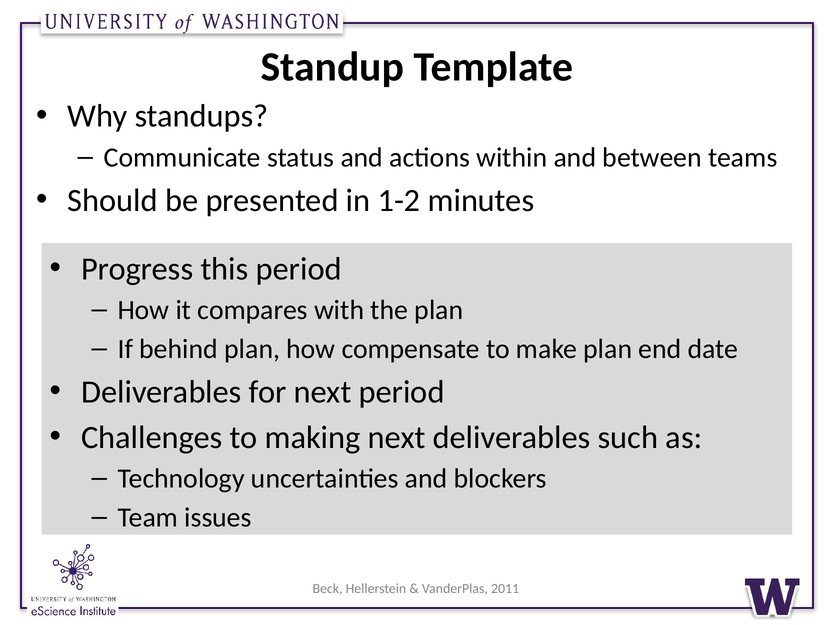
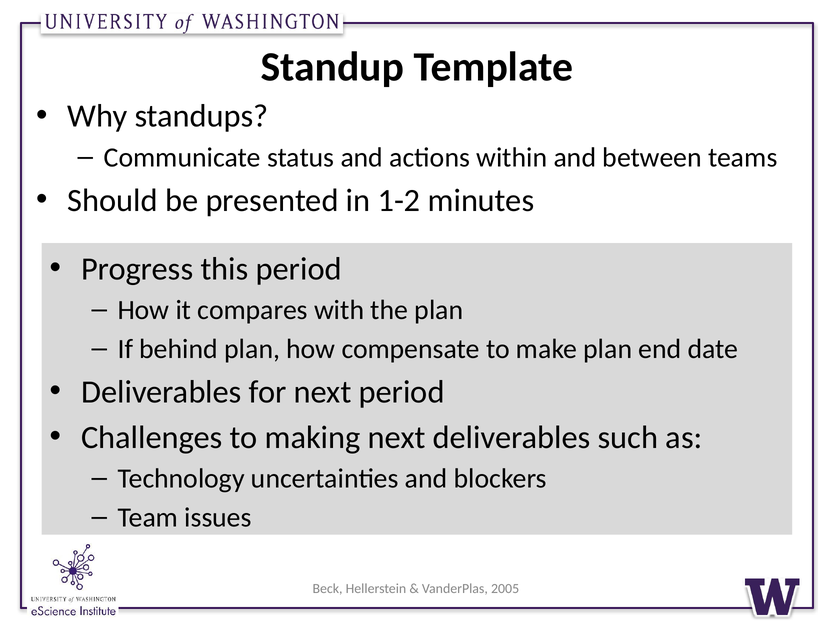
2011: 2011 -> 2005 (505, 589)
